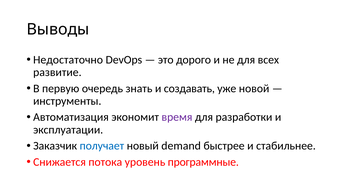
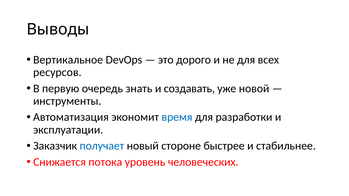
Недостаточно: Недостаточно -> Вертикальное (68, 60)
развитие: развитие -> ресурсов (57, 72)
время colour: purple -> blue (177, 117)
demand: demand -> стороне (181, 146)
программные: программные -> человеческих (203, 162)
